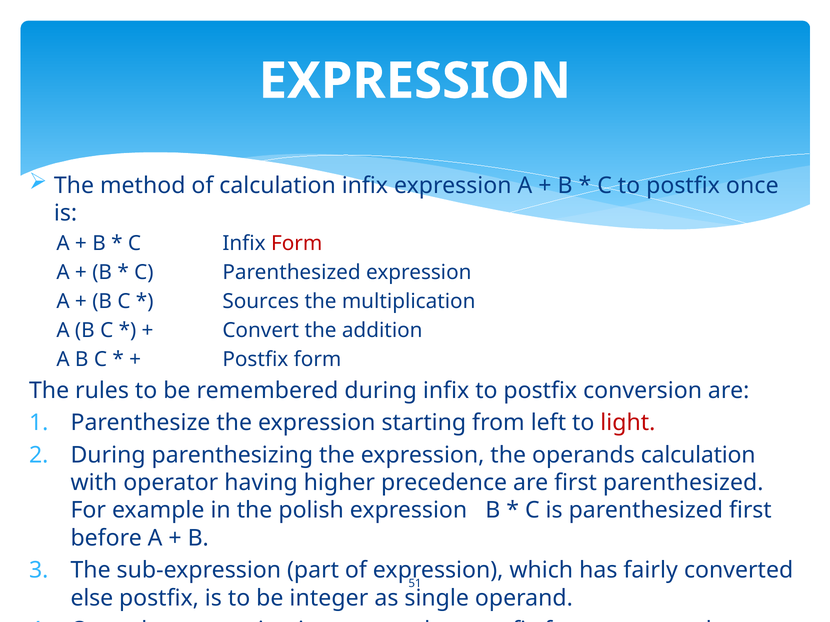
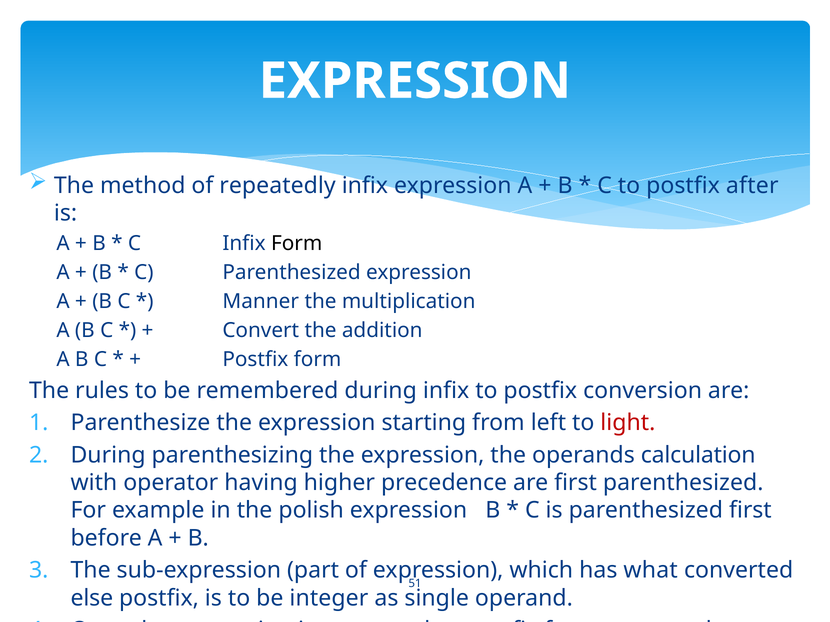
of calculation: calculation -> repeatedly (278, 186)
postfix once: once -> after (752, 186)
Form colour: red -> black (297, 244)
Sources: Sources -> Manner (261, 302)
fairly: fairly -> what (651, 571)
